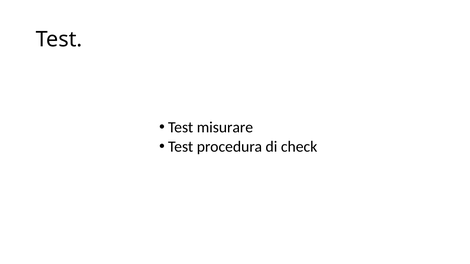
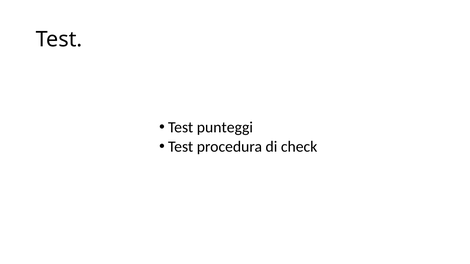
misurare: misurare -> punteggi (225, 127)
